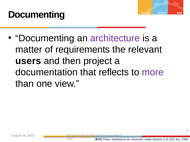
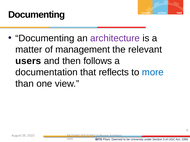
requirements: requirements -> management (83, 50)
project: project -> follows (98, 61)
more colour: purple -> blue (153, 73)
